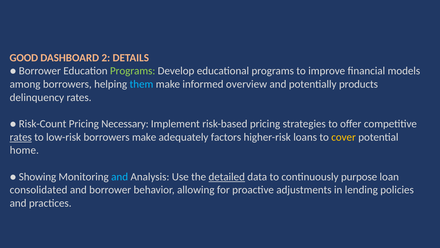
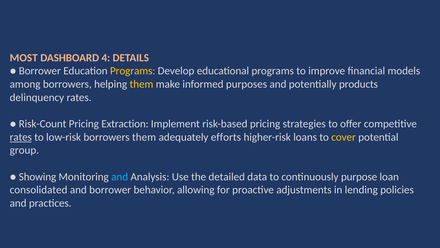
GOOD: GOOD -> MOST (24, 58)
2: 2 -> 4 (106, 58)
Programs colour: light green -> yellow (133, 71)
them colour: light blue -> yellow (141, 84)
overview: overview -> purposes (247, 84)
Necessary: Necessary -> Extraction (125, 124)
borrowers make: make -> them (144, 137)
factors: factors -> efforts (226, 137)
home: home -> group (24, 150)
detailed underline: present -> none (227, 176)
